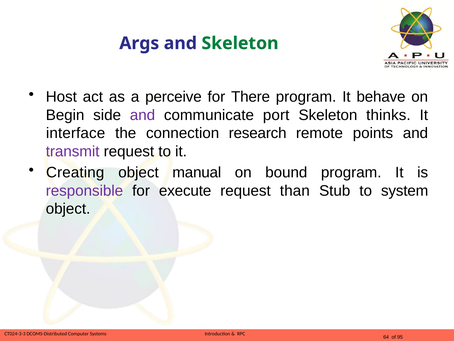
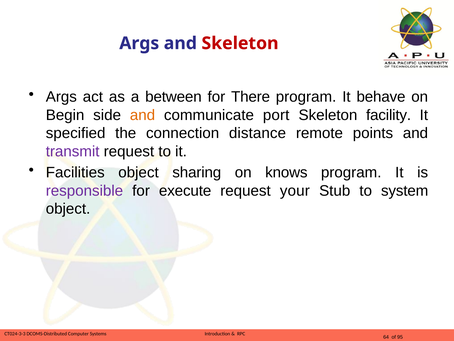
Skeleton colour: green -> red (240, 43)
Host: Host -> Args (61, 97)
perceive: perceive -> between (173, 97)
and colour: purple -> orange (143, 115)
thinks: thinks -> facility (389, 115)
interface: interface -> specified (76, 133)
research: research -> distance (258, 133)
Creating: Creating -> Facilities (75, 172)
manual: manual -> sharing (197, 172)
bound: bound -> knows (286, 172)
than: than -> your (295, 190)
